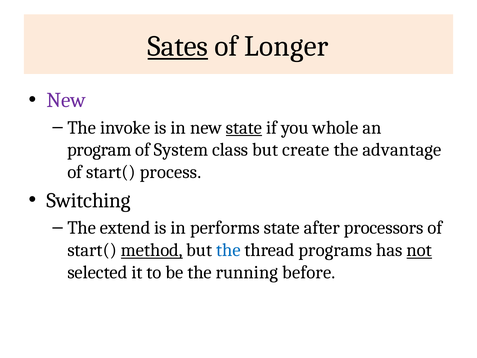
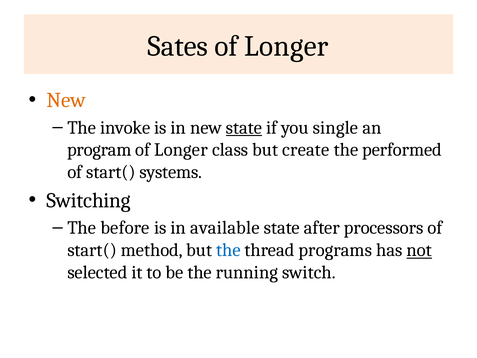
Sates underline: present -> none (178, 46)
New colour: purple -> orange (66, 100)
whole: whole -> single (335, 127)
System: System -> Longer (181, 150)
advantage: advantage -> performed (402, 150)
process: process -> systems (171, 172)
extend: extend -> before (125, 228)
performs: performs -> available (225, 228)
method underline: present -> none (152, 250)
before: before -> switch (309, 272)
